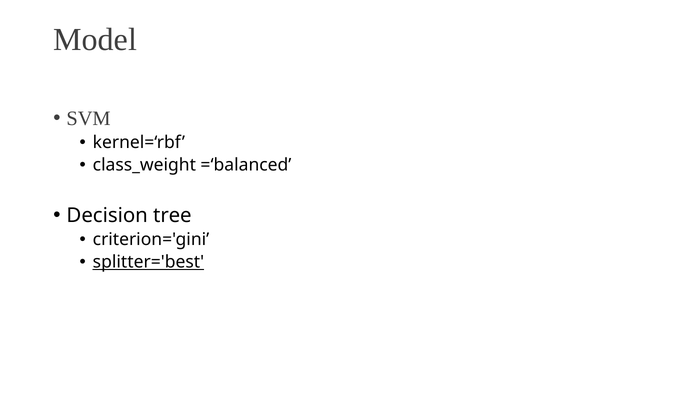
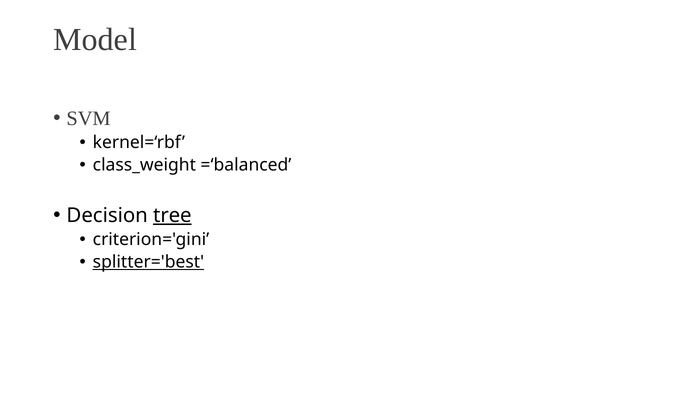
tree underline: none -> present (172, 215)
